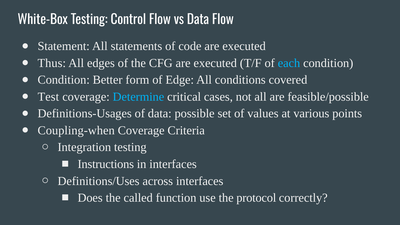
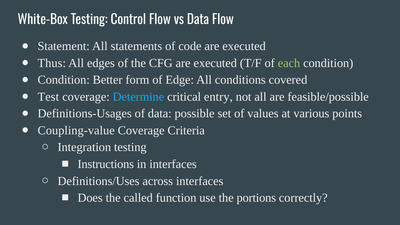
each colour: light blue -> light green (289, 63)
cases: cases -> entry (218, 97)
Coupling-when: Coupling-when -> Coupling-value (76, 130)
protocol: protocol -> portions (256, 198)
